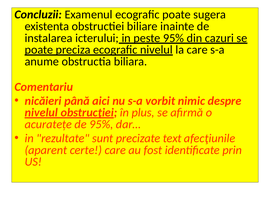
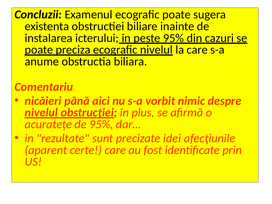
text: text -> idei (172, 138)
